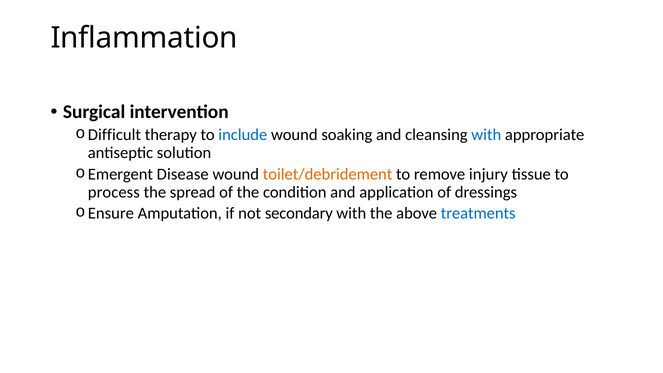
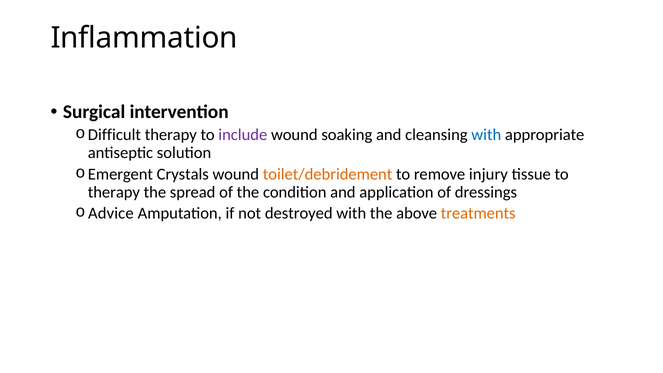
include colour: blue -> purple (243, 135)
Disease: Disease -> Crystals (183, 174)
process: process -> therapy (114, 192)
Ensure: Ensure -> Advice (111, 213)
secondary: secondary -> destroyed (299, 213)
treatments colour: blue -> orange (478, 213)
